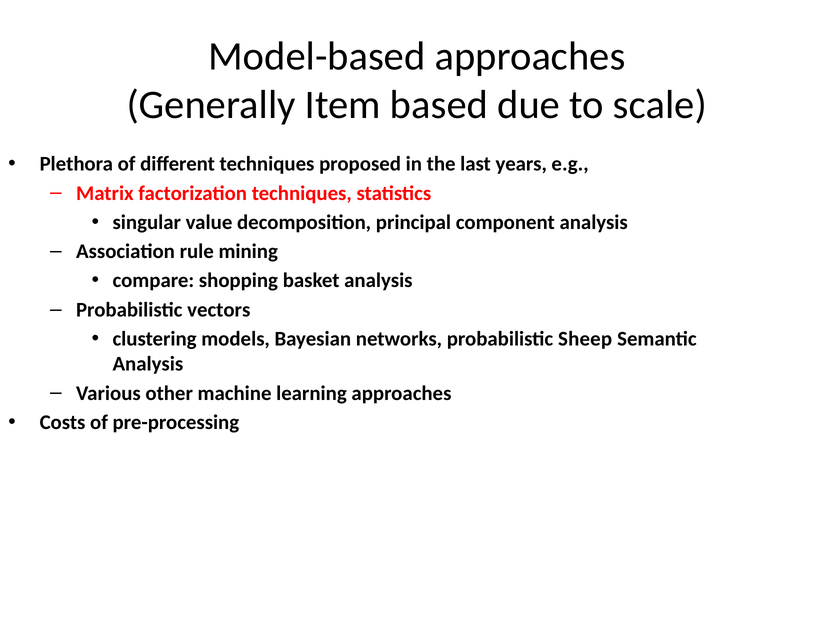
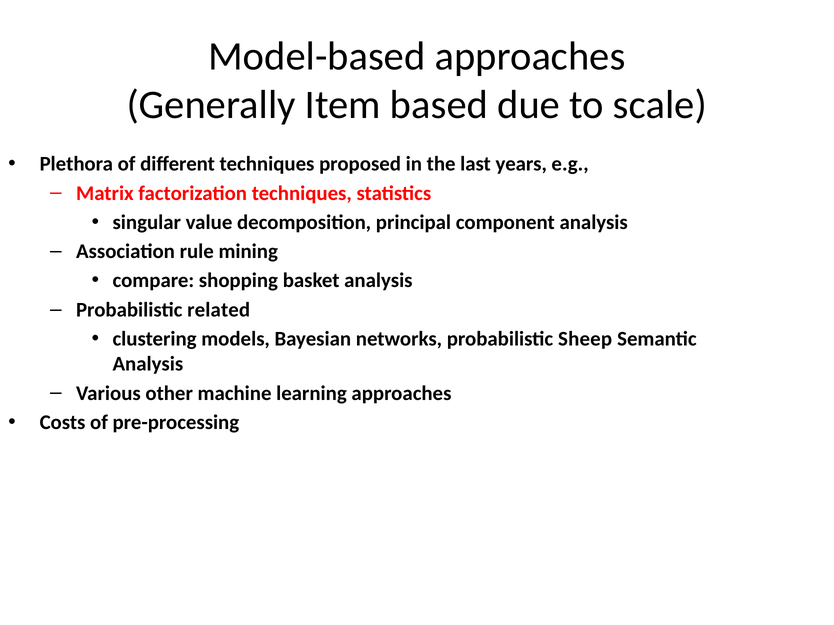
vectors: vectors -> related (219, 310)
